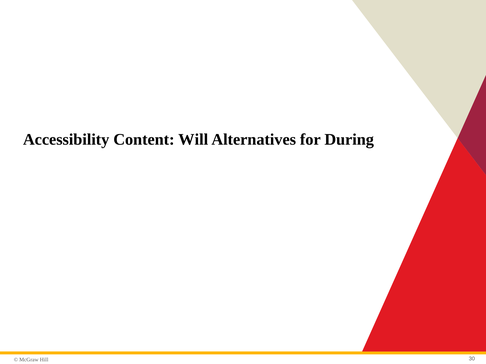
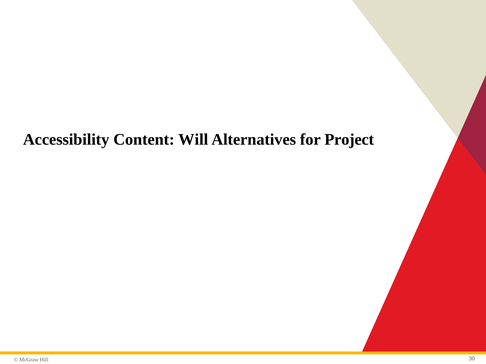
During: During -> Project (349, 140)
